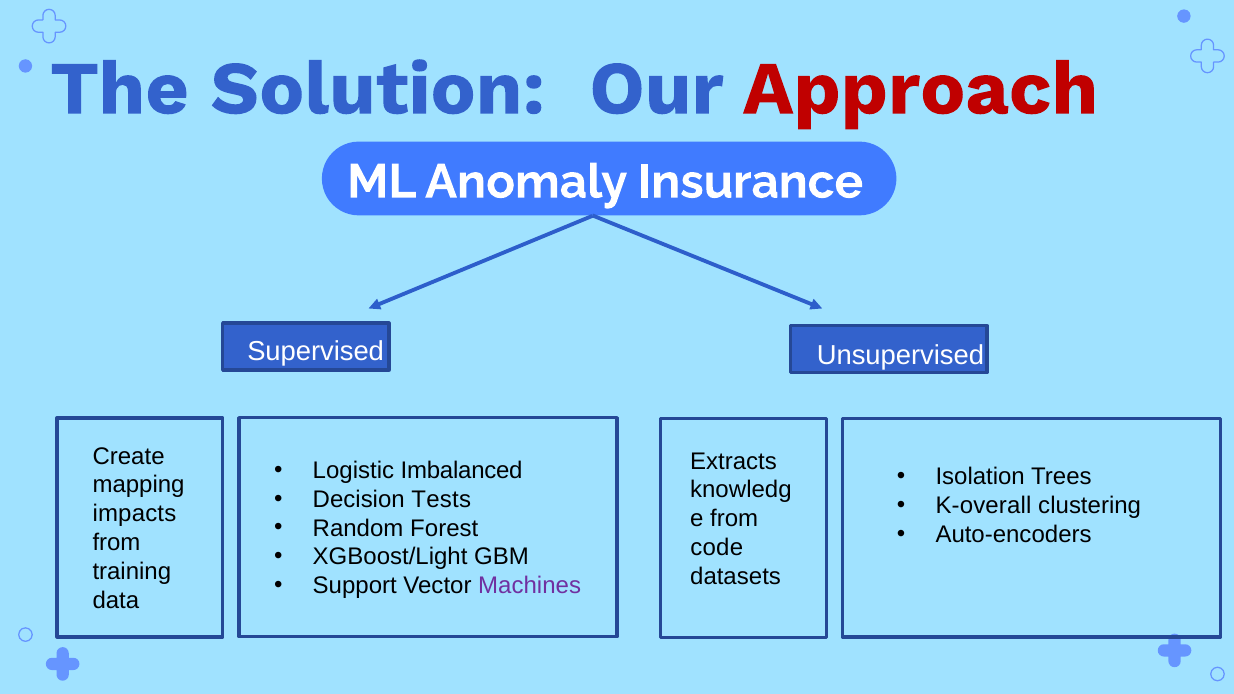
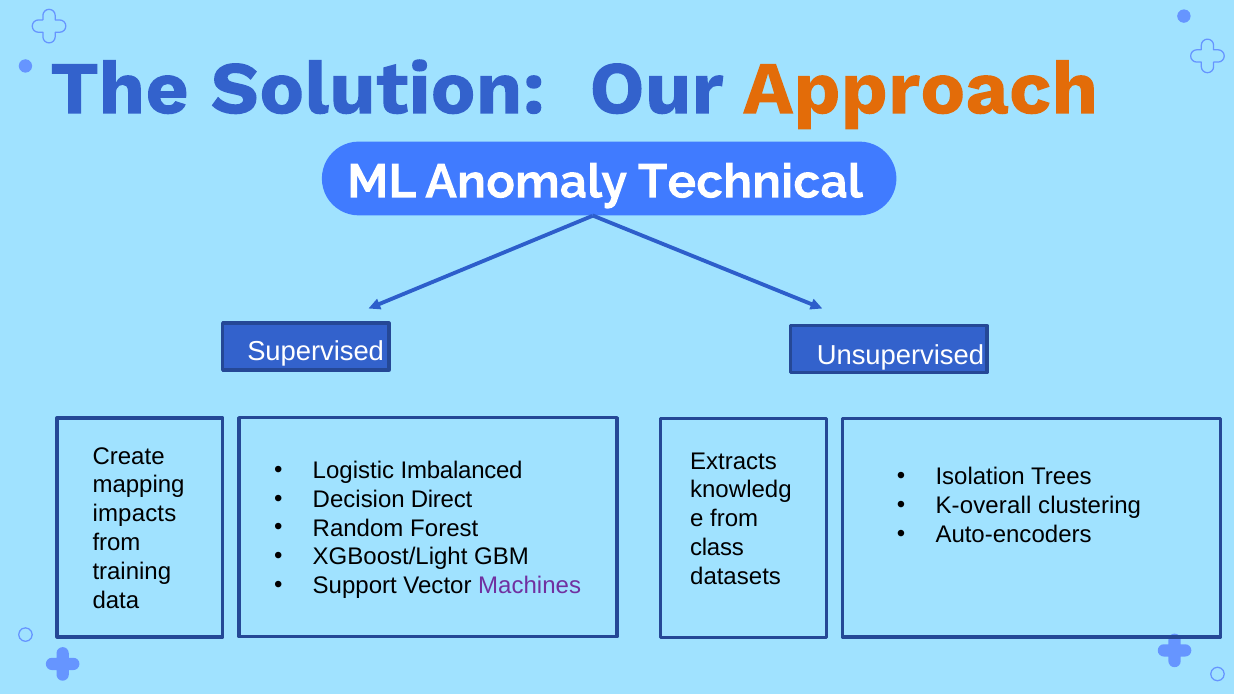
Approach colour: red -> orange (920, 89)
Insurance: Insurance -> Technical (750, 182)
Tests: Tests -> Direct (442, 500)
code: code -> class (717, 548)
